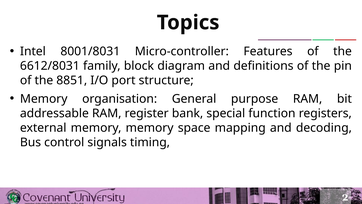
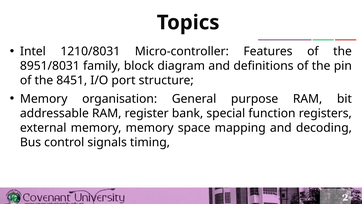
8001/8031: 8001/8031 -> 1210/8031 (90, 51)
6612/8031: 6612/8031 -> 8951/8031 (50, 66)
8851: 8851 -> 8451 (72, 80)
